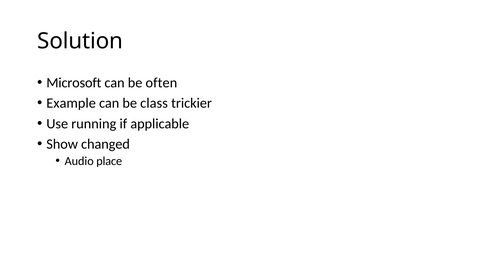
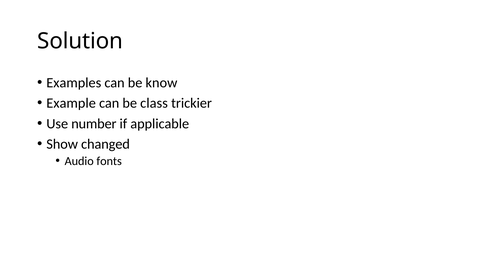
Microsoft: Microsoft -> Examples (74, 83)
often: often -> know (161, 83)
running: running -> number (94, 123)
place: place -> fonts (109, 161)
